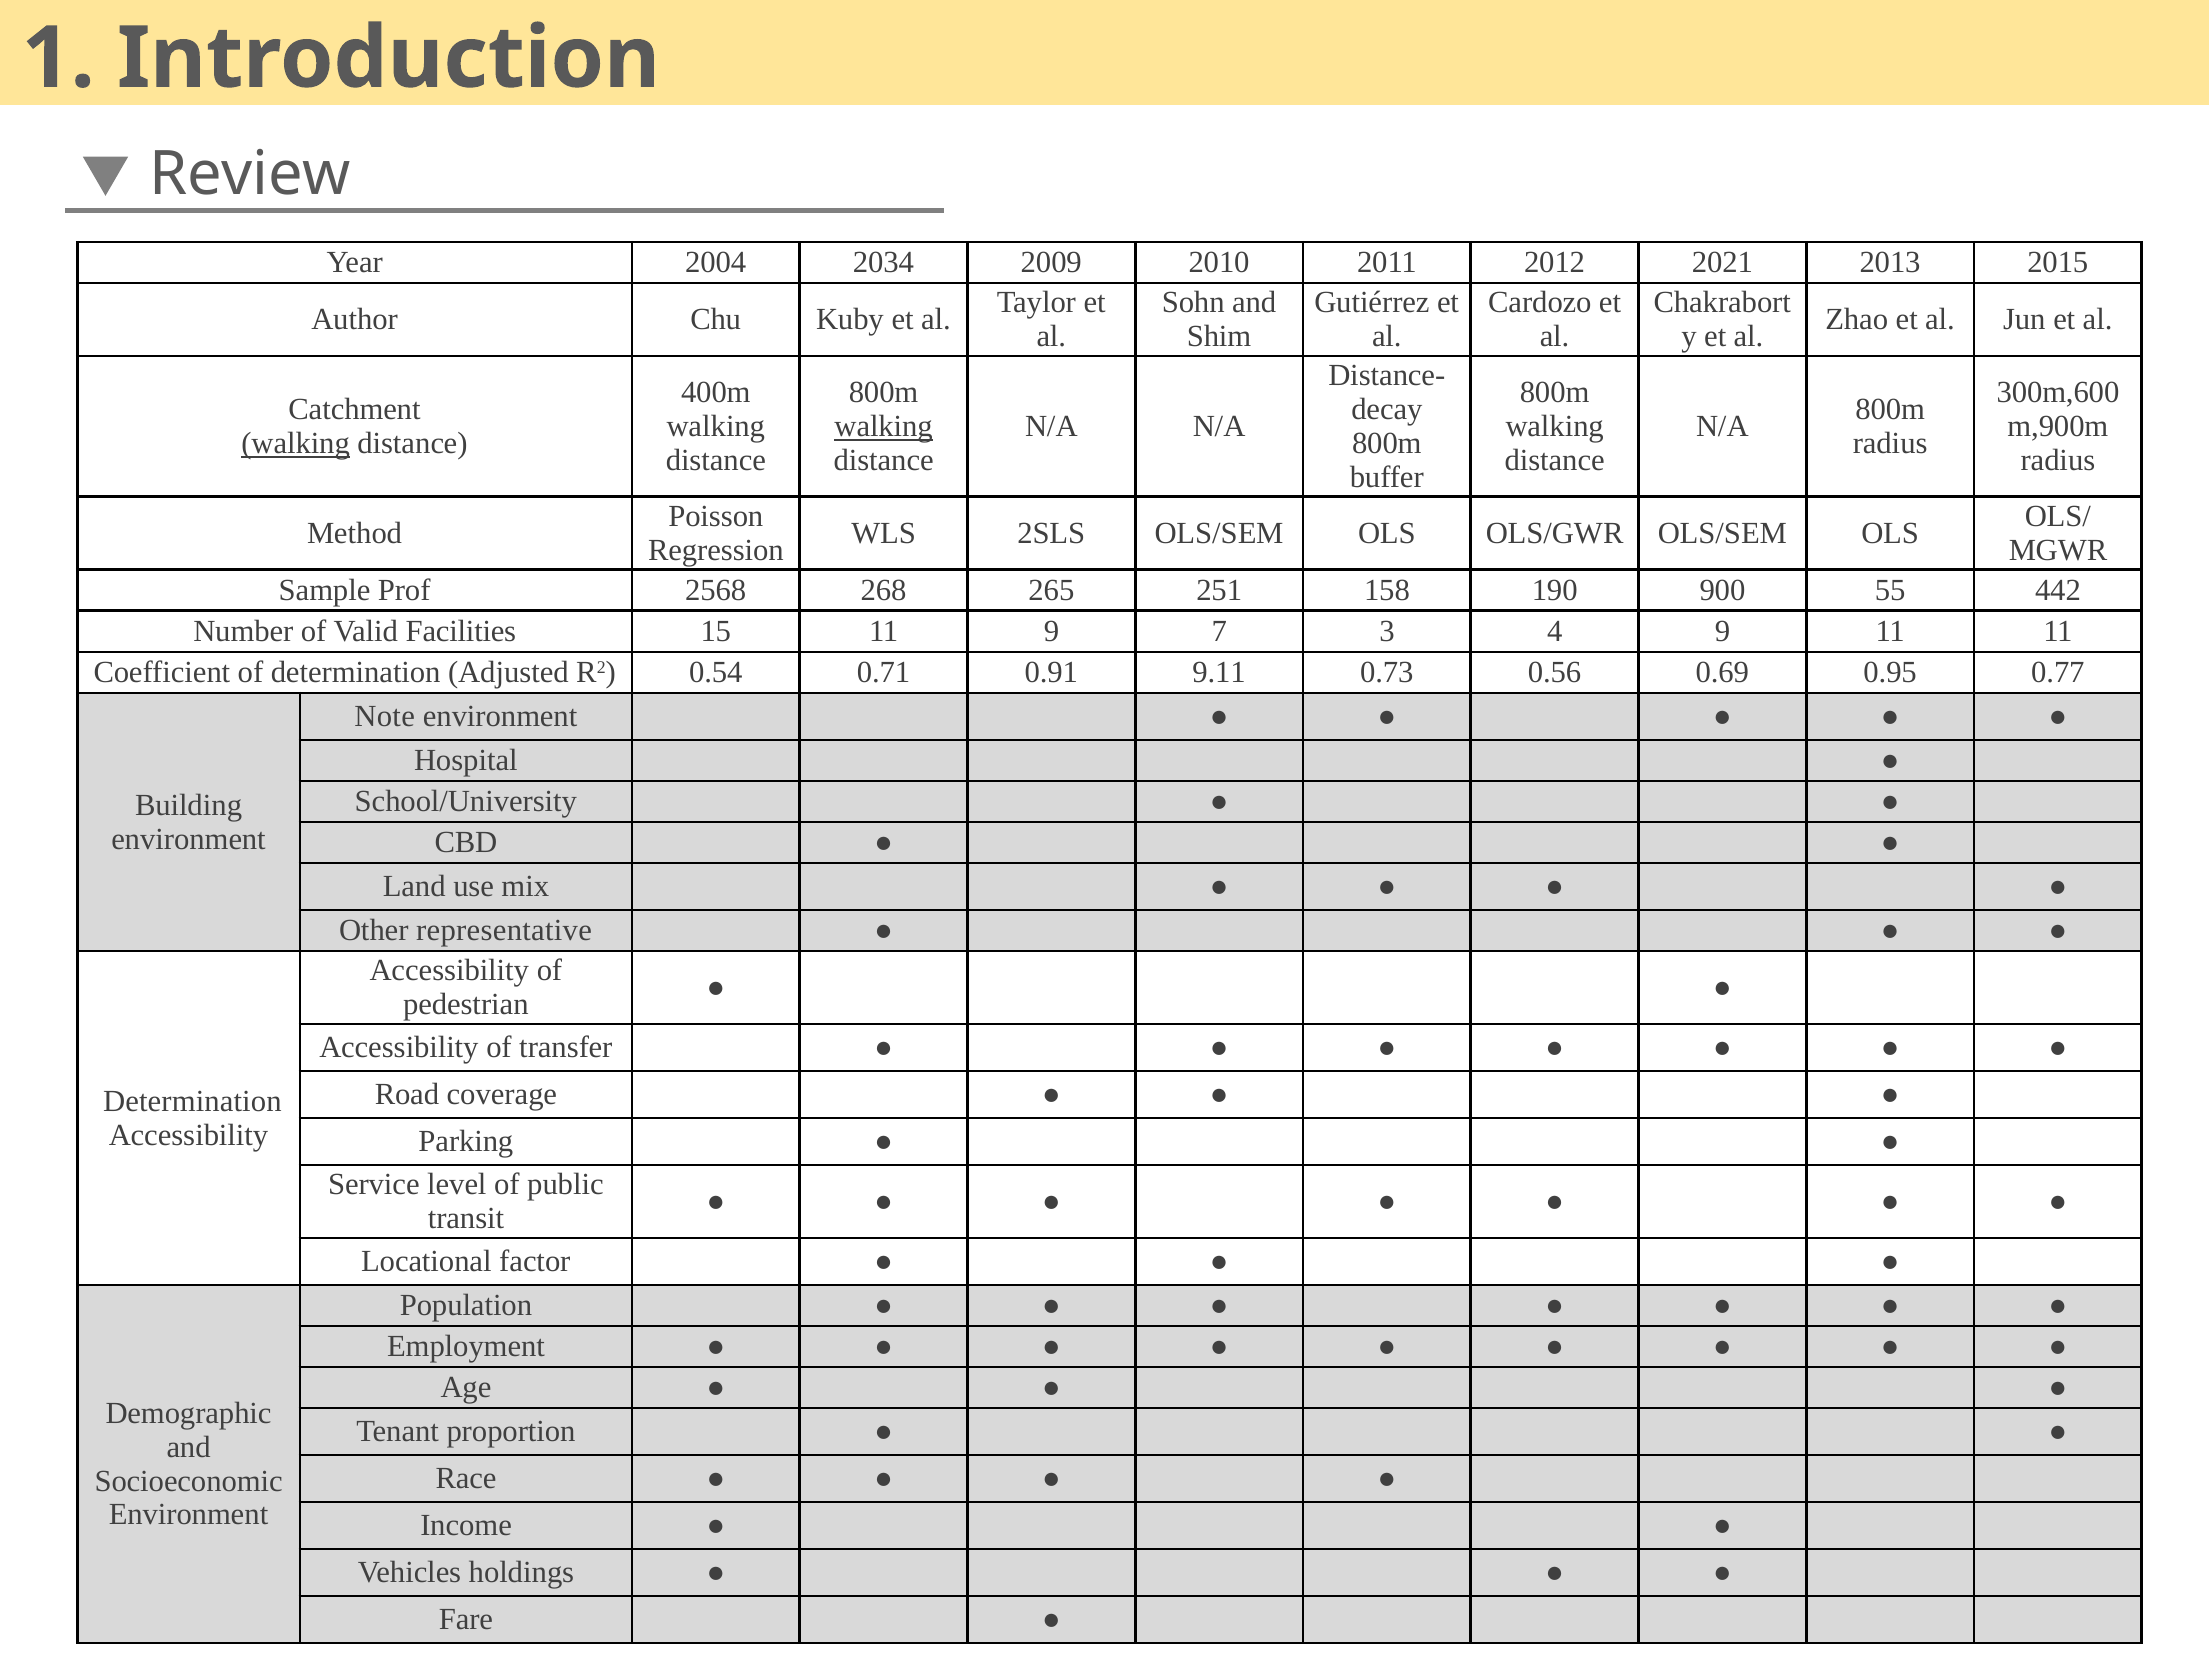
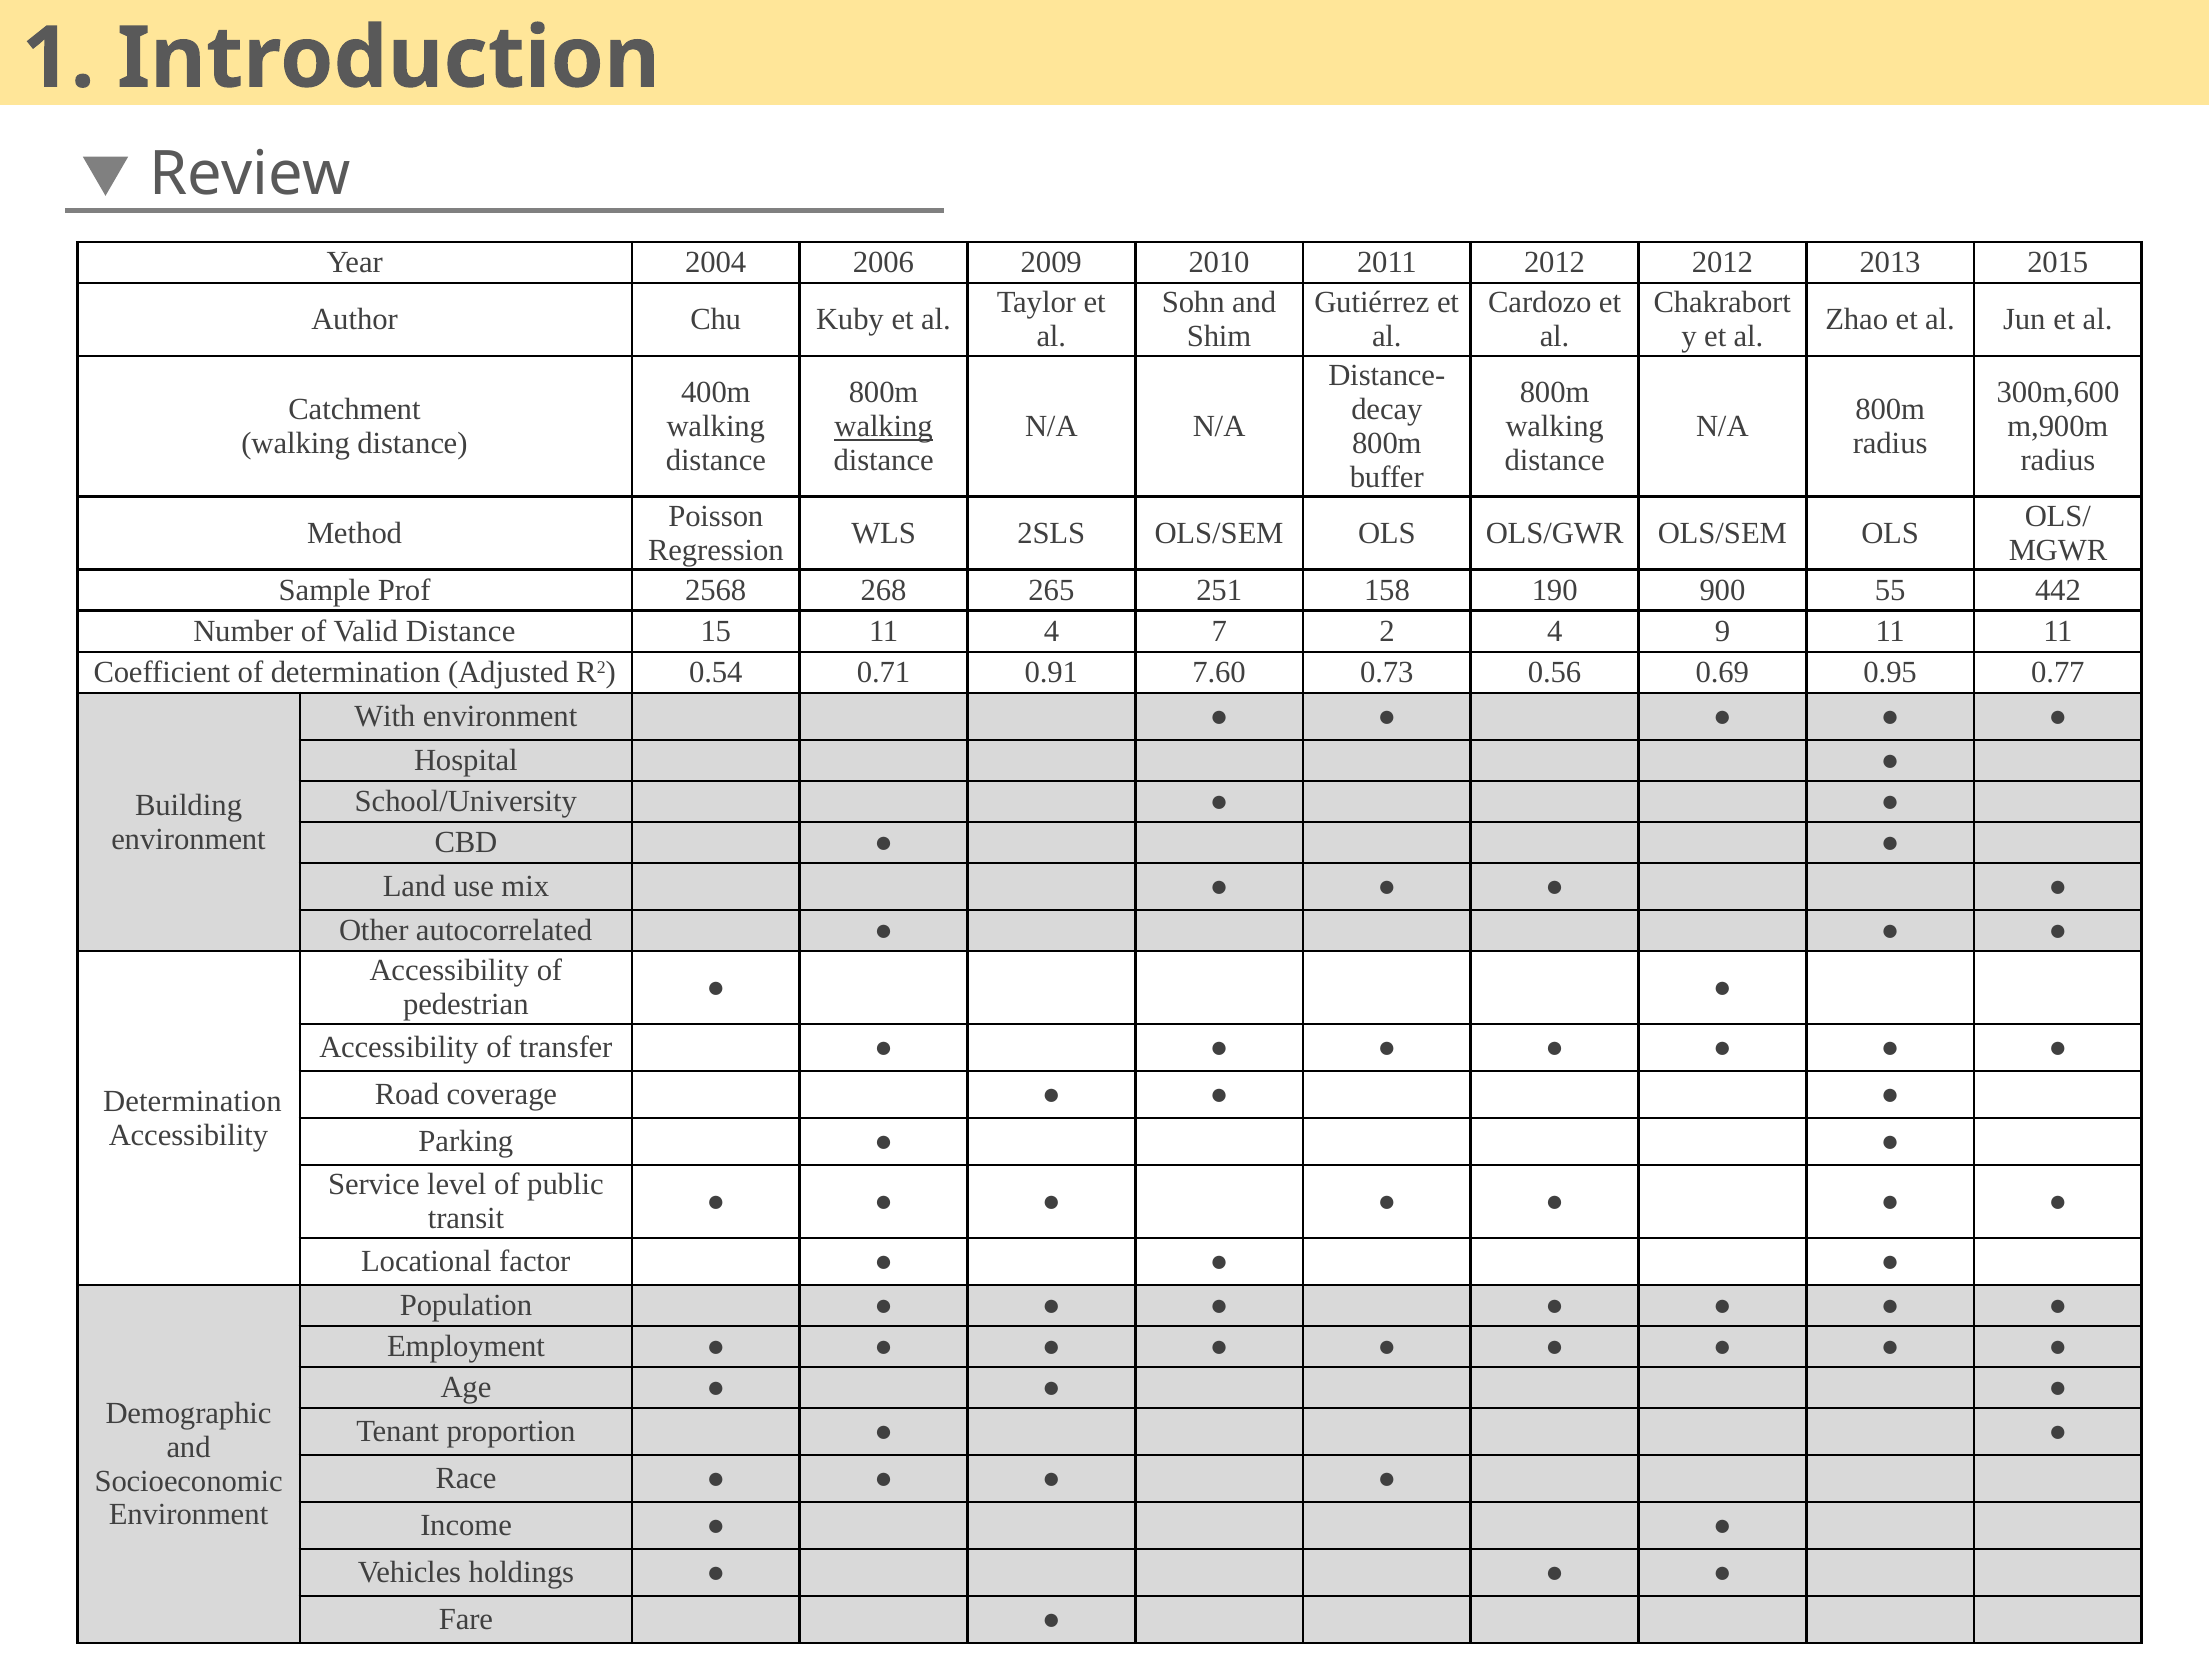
2034: 2034 -> 2006 (884, 263)
2012 2021: 2021 -> 2012 (1722, 263)
walking underline: present -> none (296, 443)
Valid Facilities: Facilities -> Distance (461, 631)
11 9: 9 -> 4 (1051, 631)
3: 3 -> 2 (1387, 631)
9.11: 9.11 -> 7.60 (1219, 672)
Note: Note -> With (385, 716)
representative: representative -> autocorrelated (504, 931)
